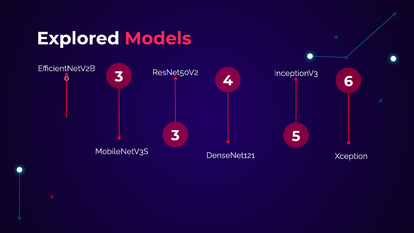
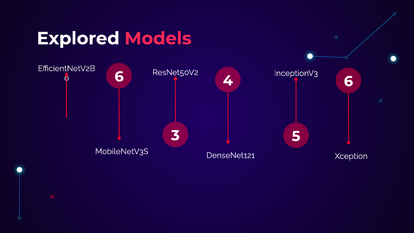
3: 3 -> 6 (119, 77)
